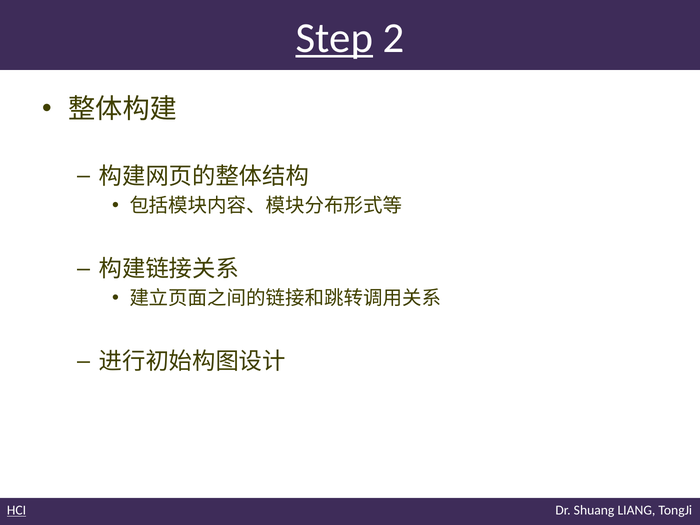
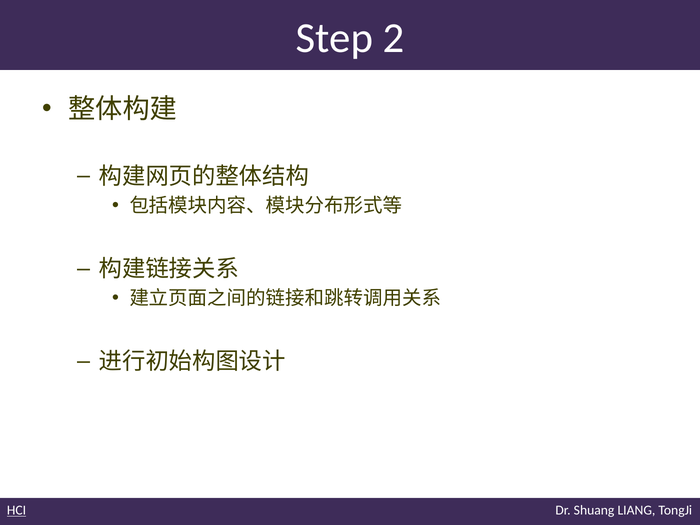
Step underline: present -> none (334, 38)
